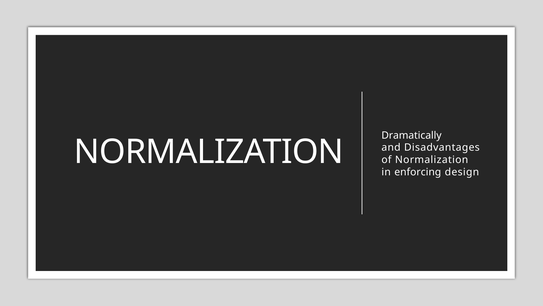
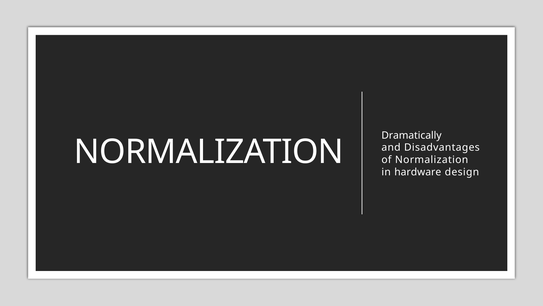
enforcing: enforcing -> hardware (418, 172)
